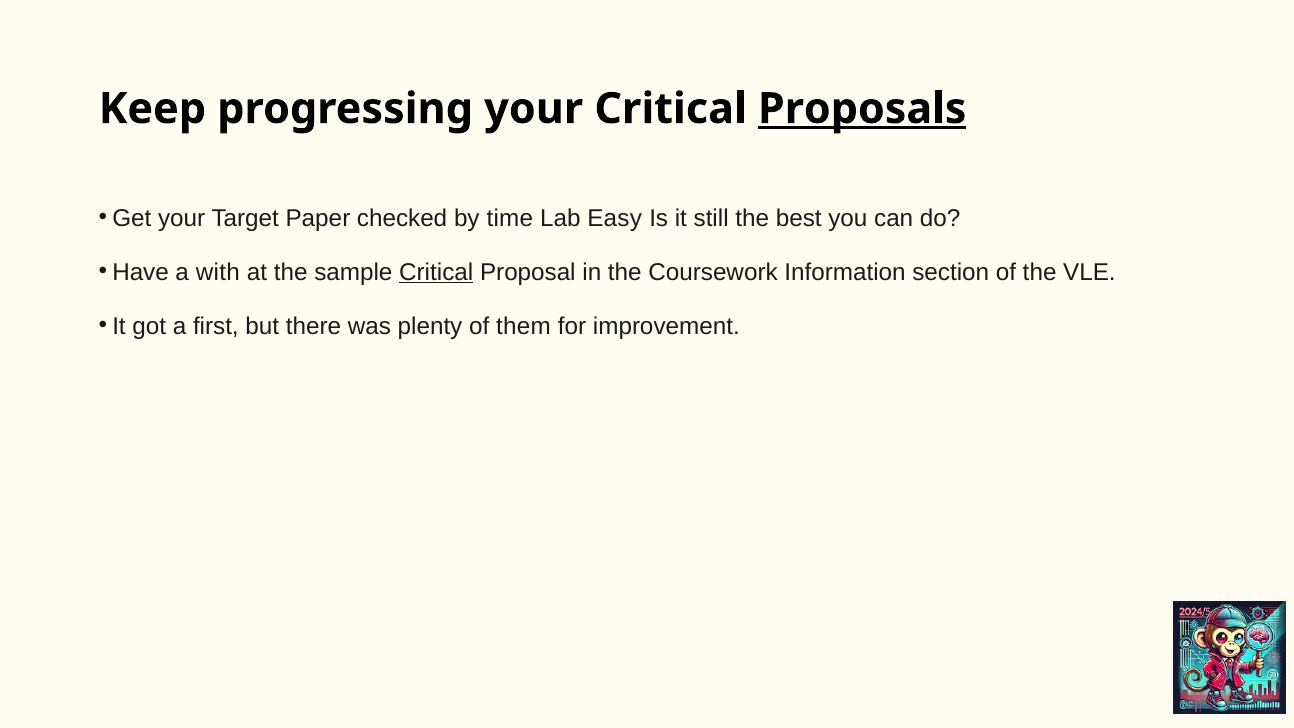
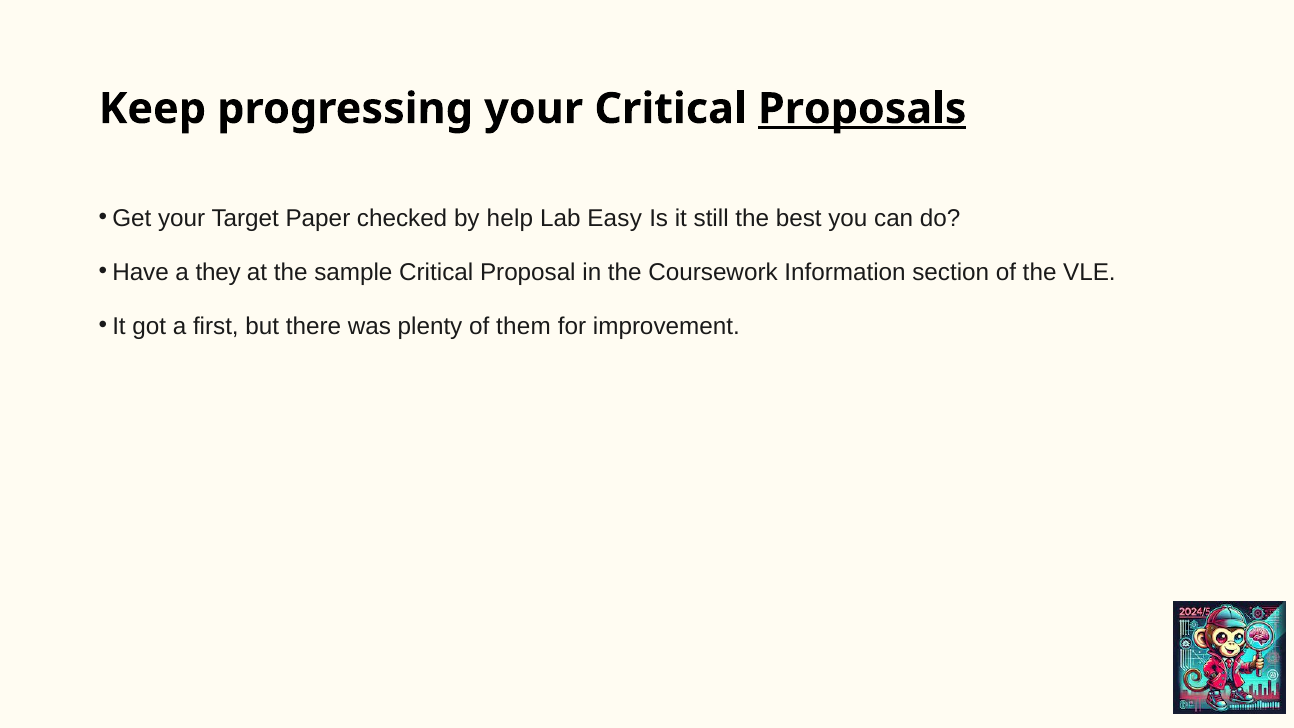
time: time -> help (510, 218)
with: with -> they (218, 272)
Critical underline: present -> none (436, 272)
